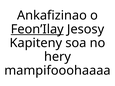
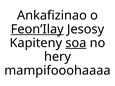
soa underline: none -> present (76, 43)
